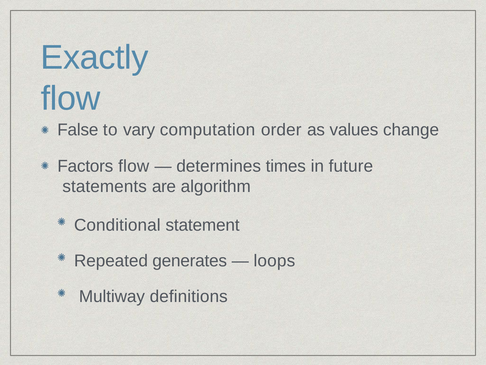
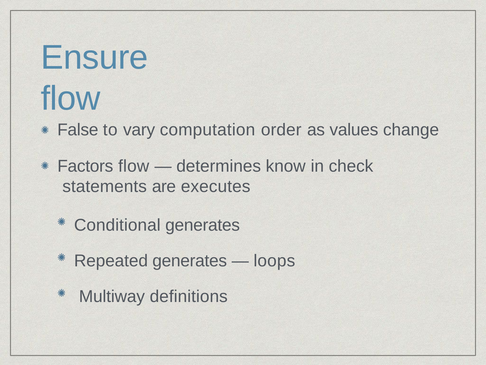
Exactly: Exactly -> Ensure (95, 58)
times: times -> know (286, 166)
future: future -> check (351, 166)
algorithm: algorithm -> executes (216, 186)
Conditional statement: statement -> generates (203, 225)
